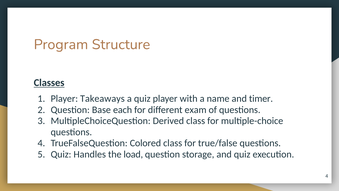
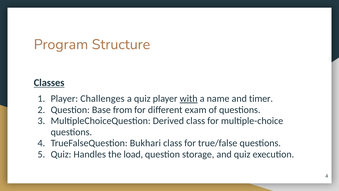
Takeaways: Takeaways -> Challenges (102, 98)
with underline: none -> present (189, 98)
each: each -> from (123, 110)
Colored: Colored -> Bukhari (145, 143)
